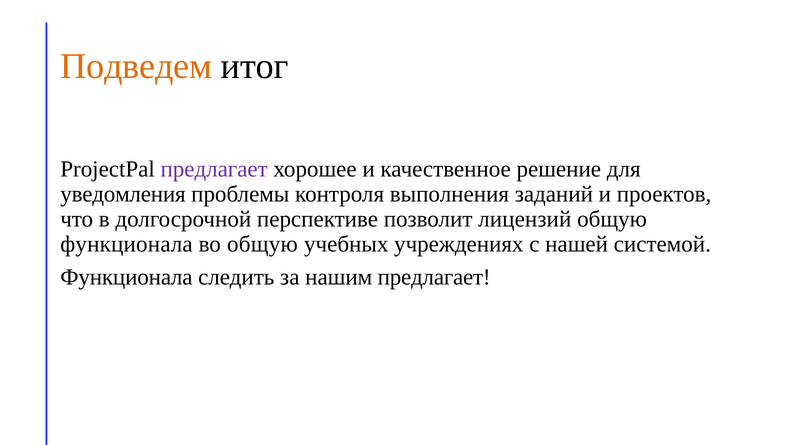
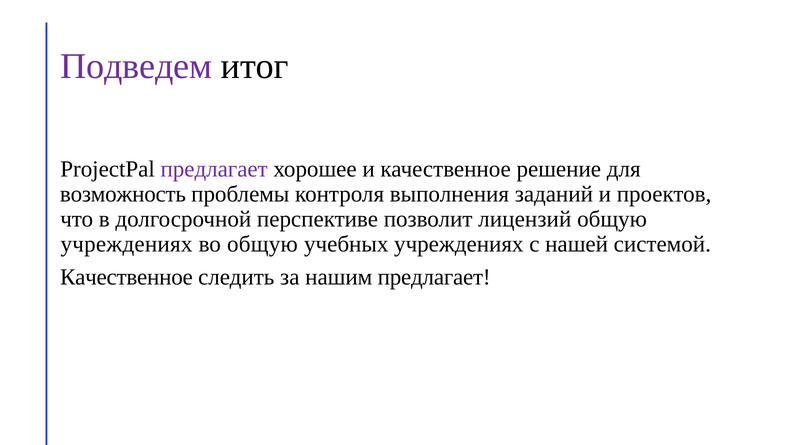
Подведем colour: orange -> purple (136, 66)
уведомления: уведомления -> возможность (123, 194)
функционала: функционала -> учреждениях (126, 244)
Функционала: Функционала -> Качественное (126, 277)
